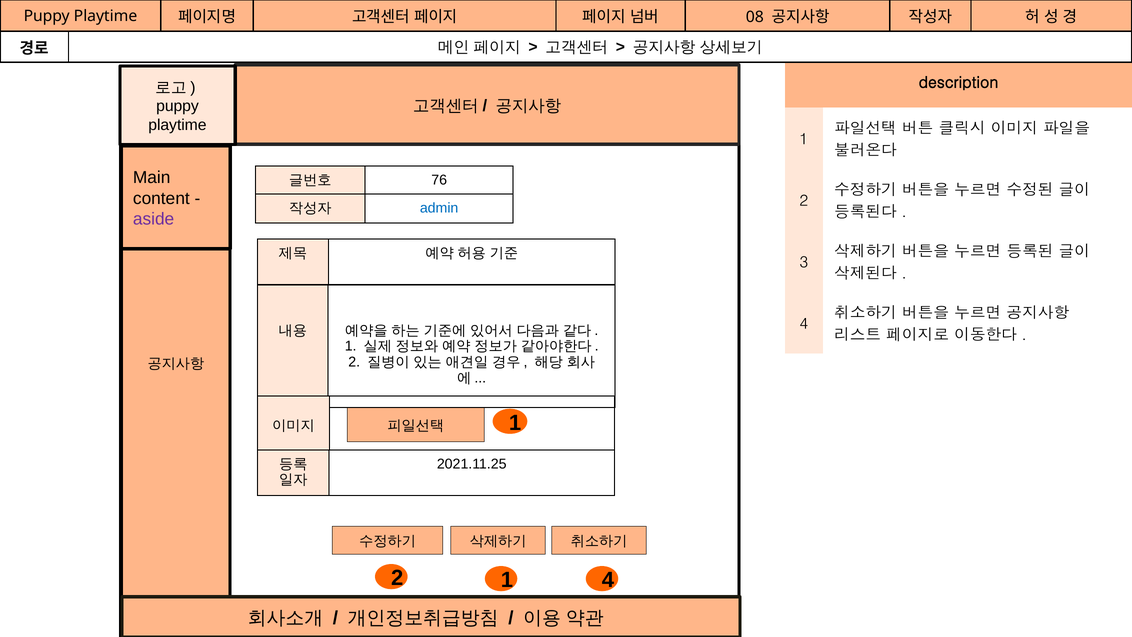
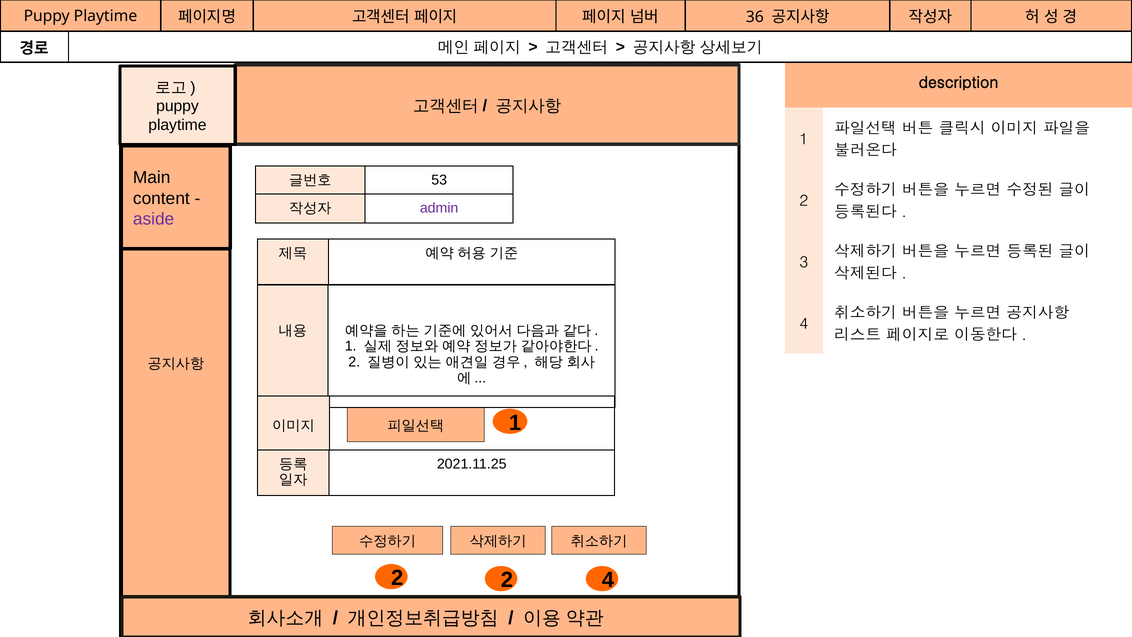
08: 08 -> 36 (755, 17)
76: 76 -> 53 (439, 180)
admin colour: blue -> purple (439, 208)
2 1: 1 -> 2 (507, 580)
